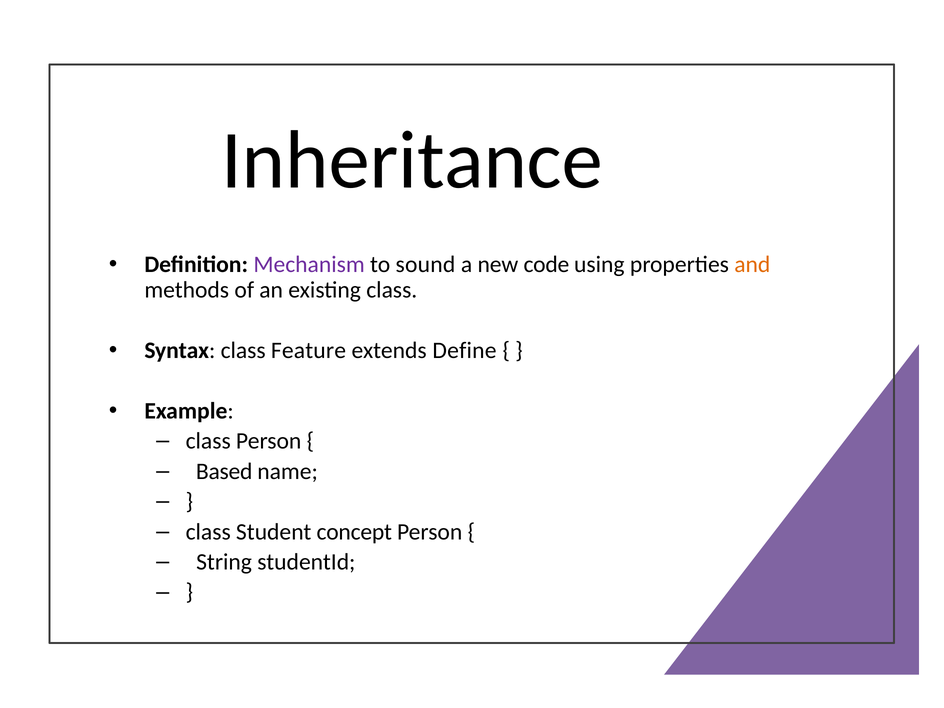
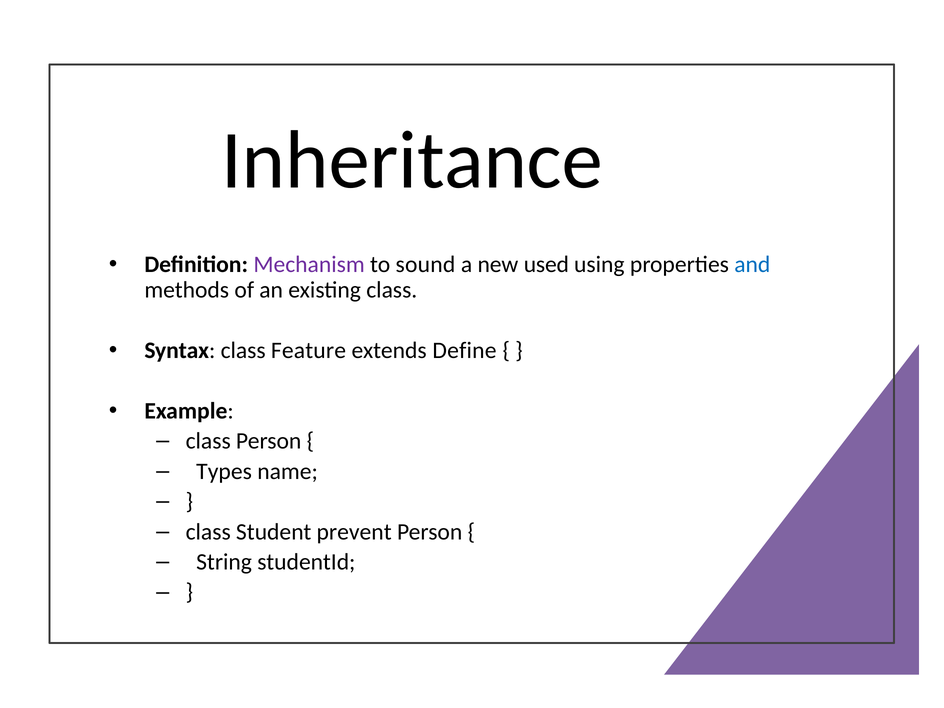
code: code -> used (546, 265)
and colour: orange -> blue (752, 265)
Based: Based -> Types (224, 471)
concept: concept -> prevent (354, 532)
